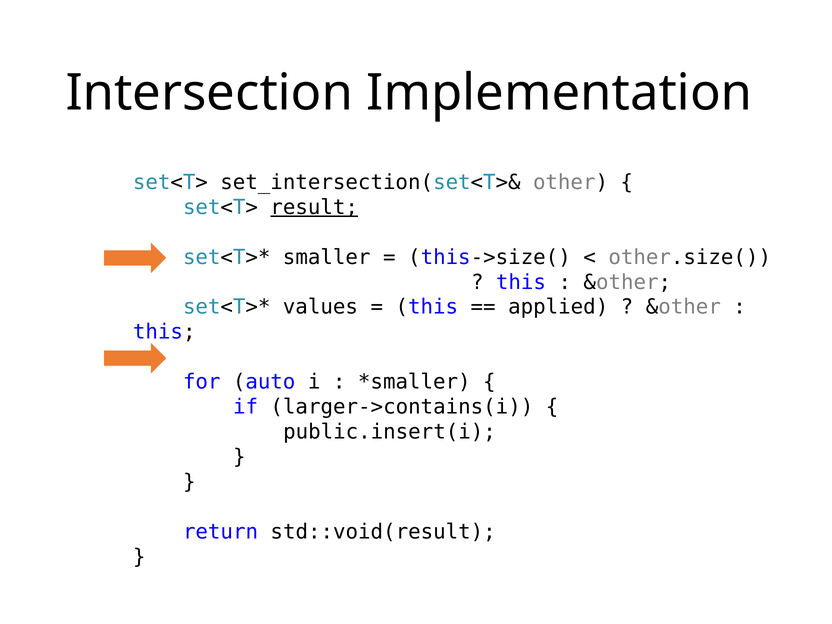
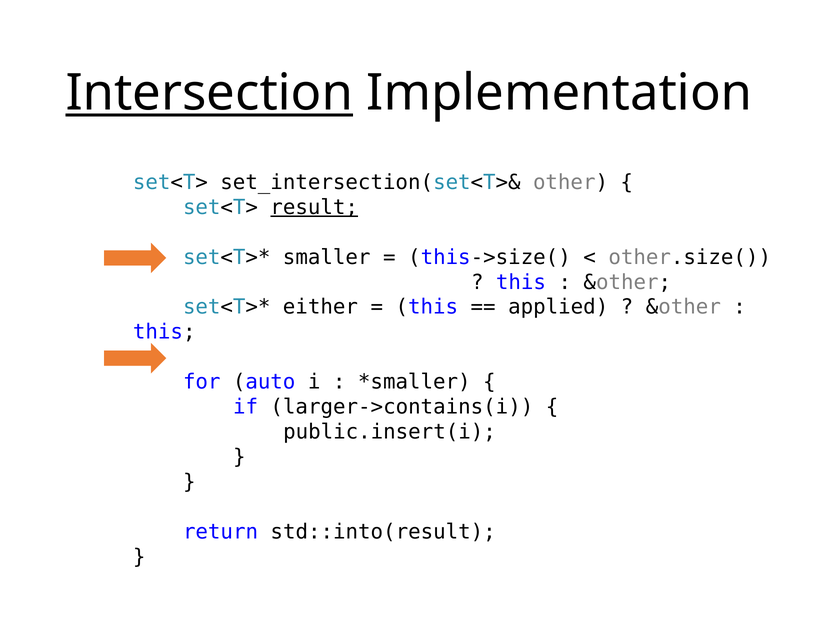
Intersection underline: none -> present (209, 93)
values: values -> either (320, 307)
std::void(result: std::void(result -> std::into(result (383, 532)
